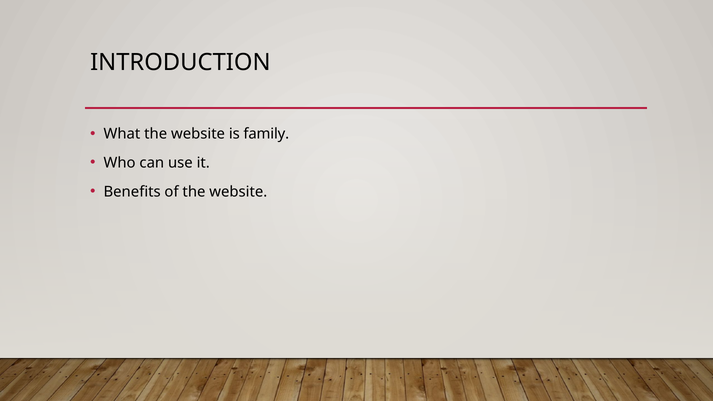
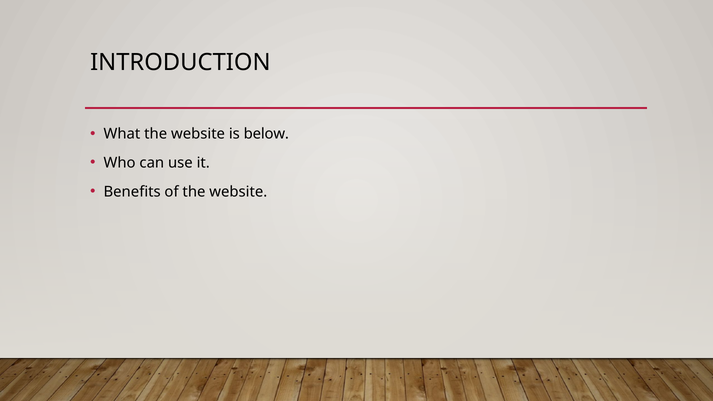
family: family -> below (266, 134)
